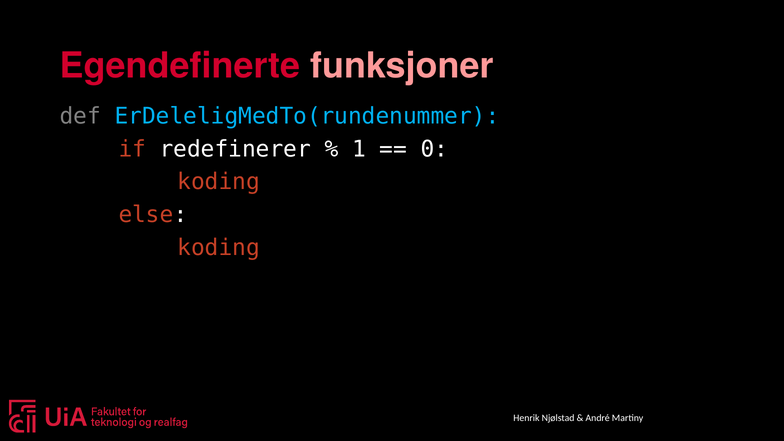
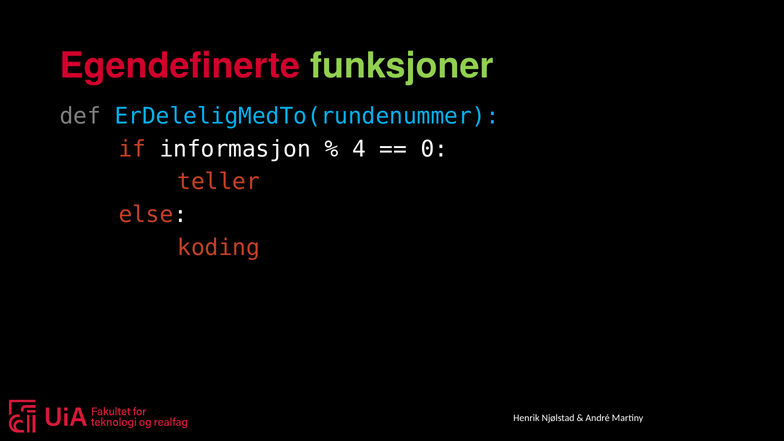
funksjoner colour: pink -> light green (402, 66)
redefinerer: redefinerer -> informasjon (235, 149)
1: 1 -> 4 (359, 149)
koding: koding -> teller (219, 182)
